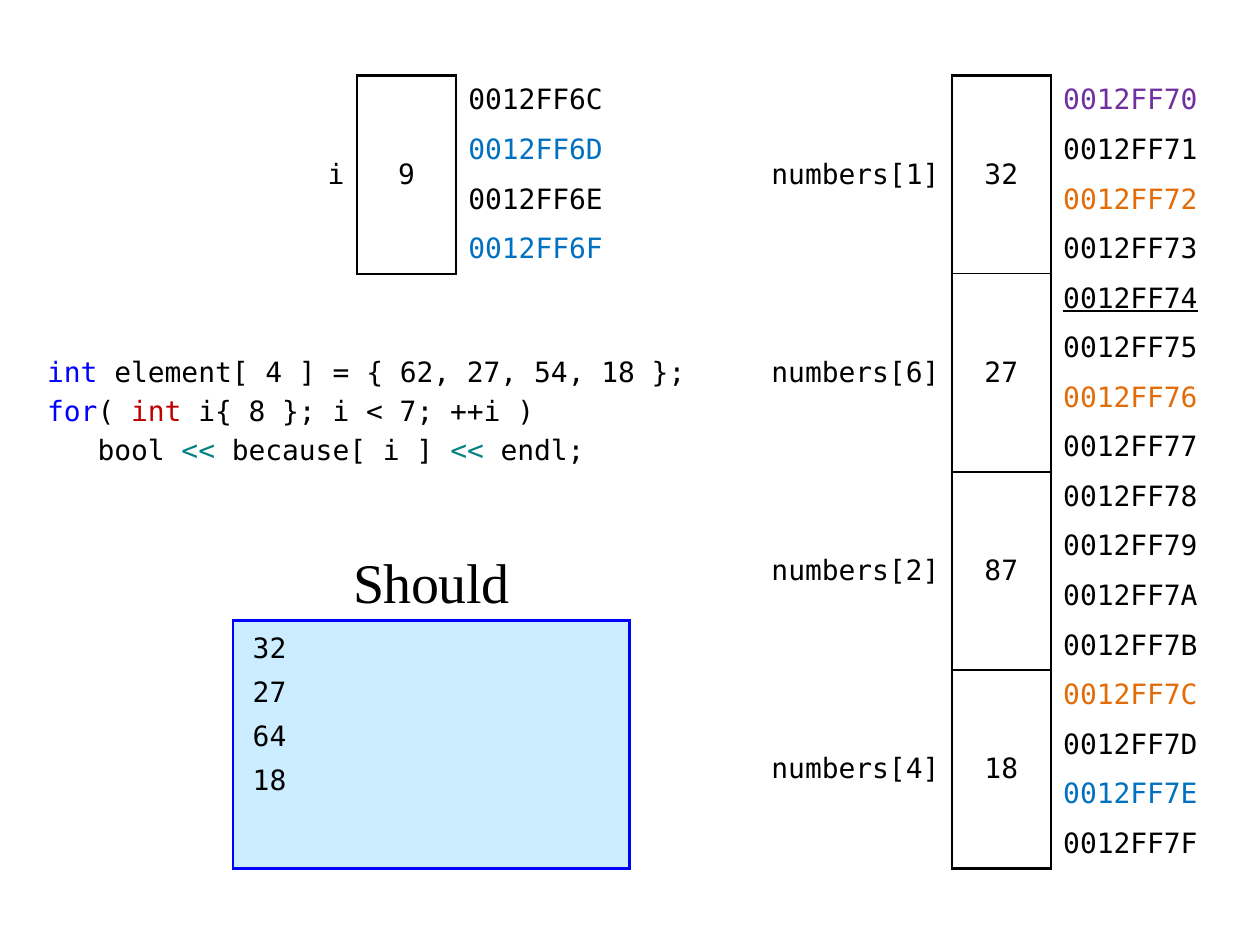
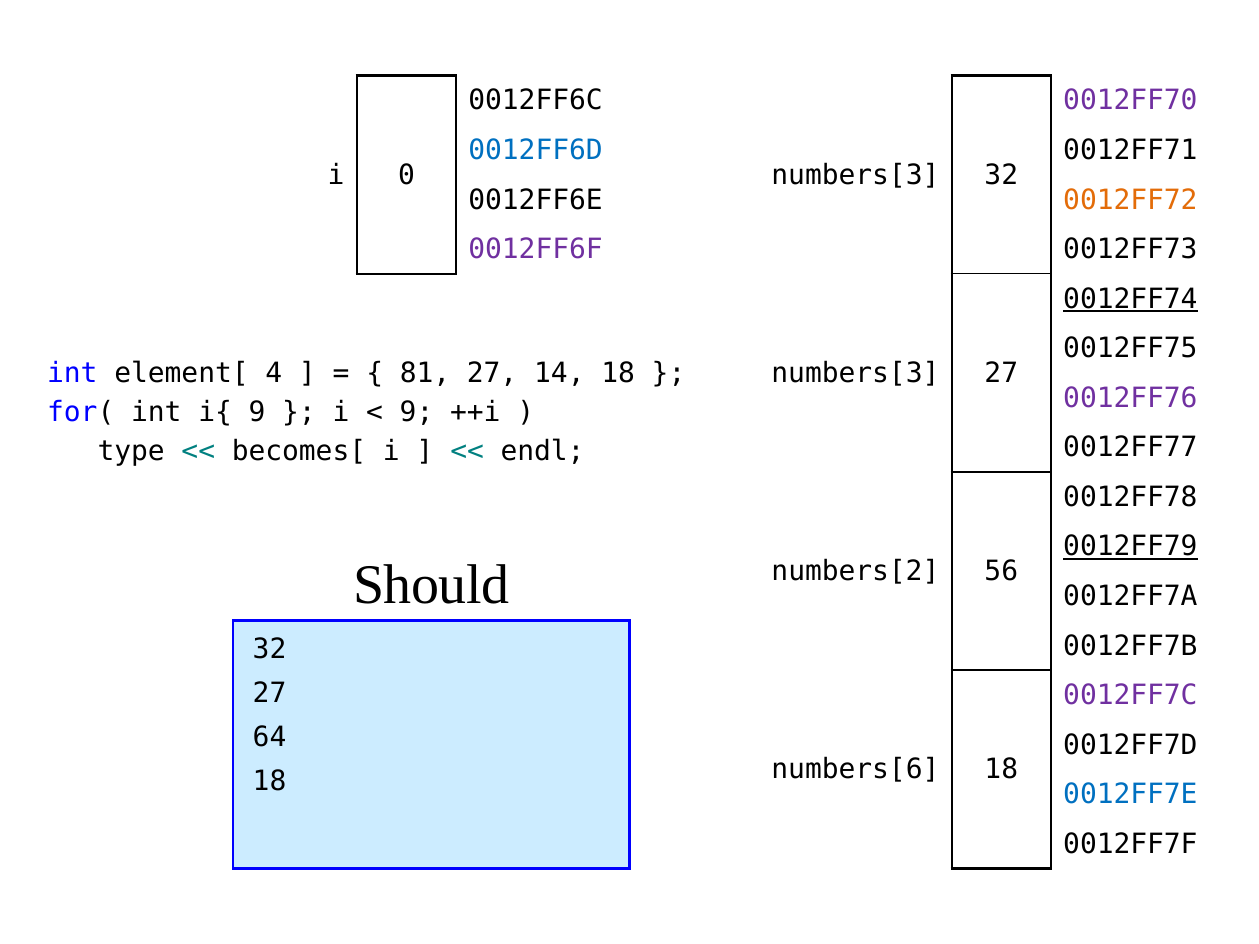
9: 9 -> 0 (406, 175)
numbers[1: numbers[1 -> numbers[3 (855, 175)
0012FF6F colour: blue -> purple (536, 249)
62: 62 -> 81 (425, 373)
54: 54 -> 14 (559, 373)
numbers[6: numbers[6 -> numbers[3 (855, 373)
0012FF76 colour: orange -> purple (1130, 398)
int colour: red -> black (156, 412)
i{ 8: 8 -> 9 (257, 412)
7: 7 -> 9 (417, 412)
bool: bool -> type (131, 452)
because[: because[ -> becomes[ (299, 452)
0012FF79 underline: none -> present (1130, 547)
87: 87 -> 56 (1001, 572)
0012FF7C colour: orange -> purple (1130, 696)
numbers[4: numbers[4 -> numbers[6 (855, 770)
